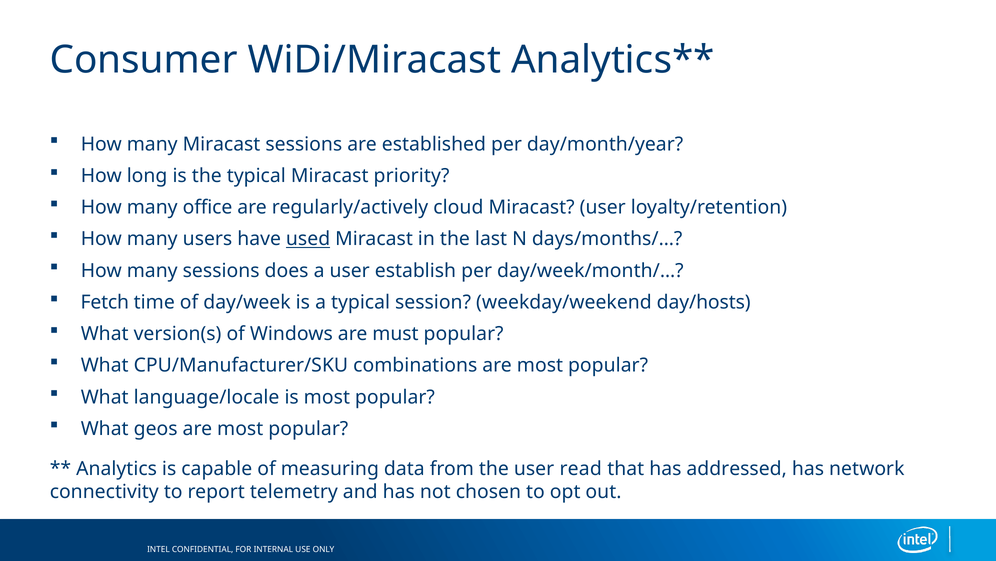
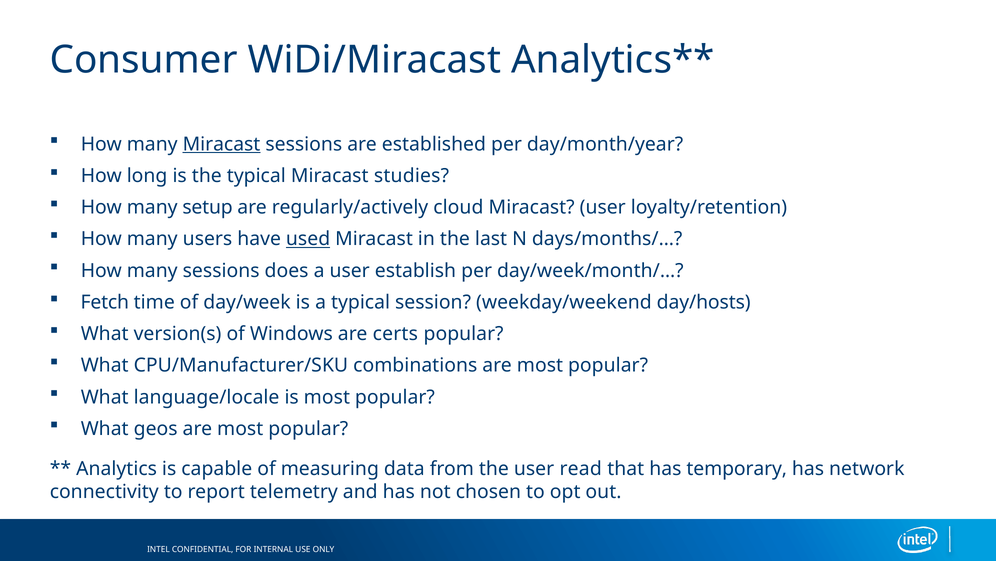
Miracast underline: none -> present (222, 144)
priority: priority -> studies (412, 176)
office: office -> setup (208, 207)
must: must -> certs (395, 333)
addressed: addressed -> temporary (737, 468)
